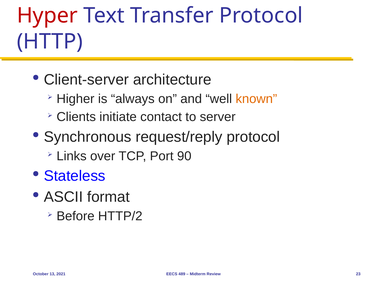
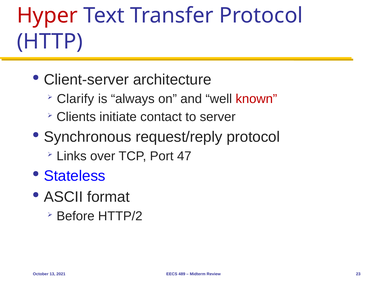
Higher: Higher -> Clarify (75, 99)
known colour: orange -> red (256, 99)
90: 90 -> 47 (184, 156)
